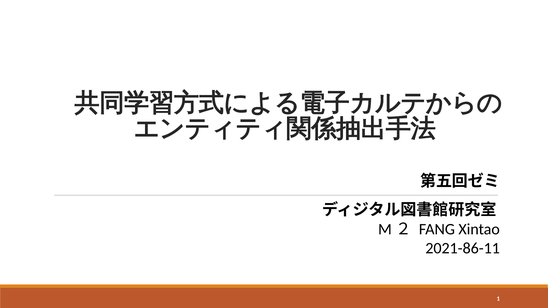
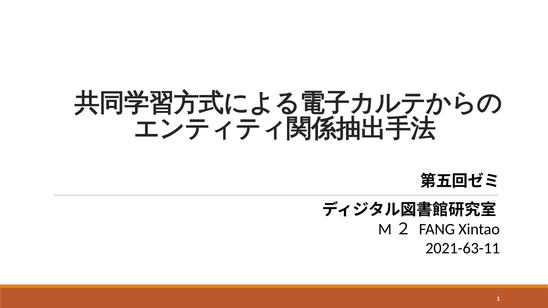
2021-86-11: 2021-86-11 -> 2021-63-11 (463, 249)
